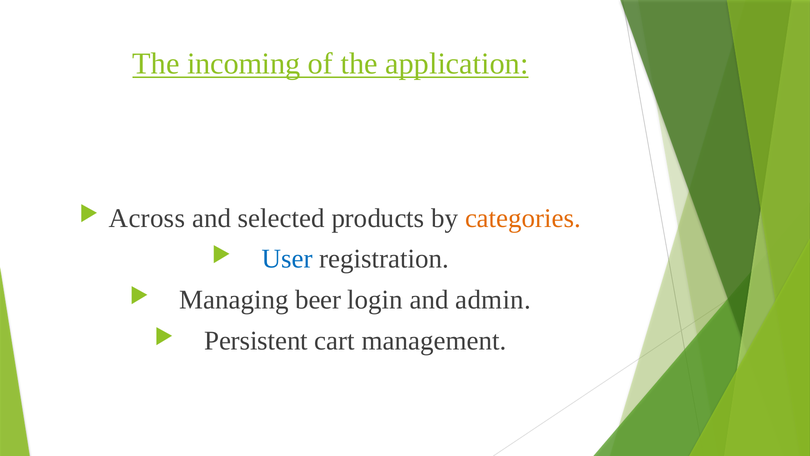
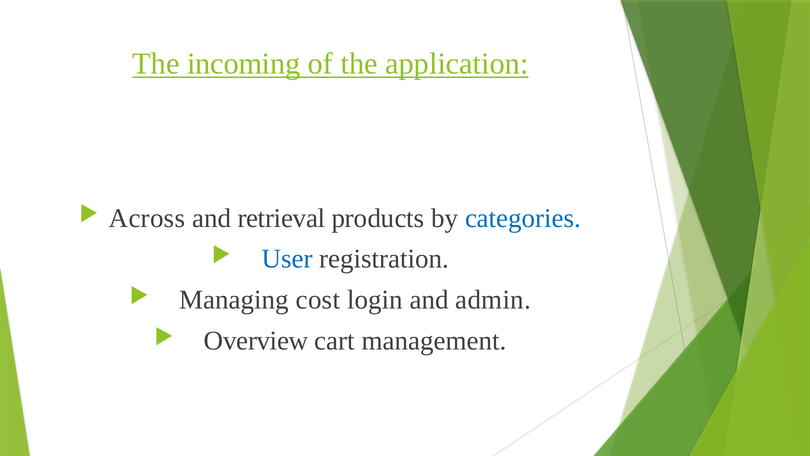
selected: selected -> retrieval (281, 218)
categories colour: orange -> blue (523, 218)
beer: beer -> cost (318, 300)
Persistent: Persistent -> Overview (256, 341)
